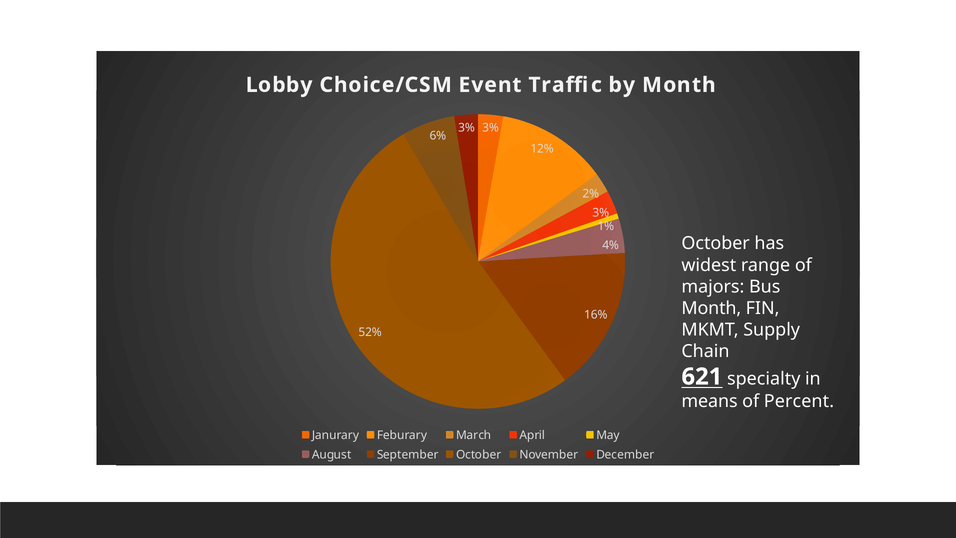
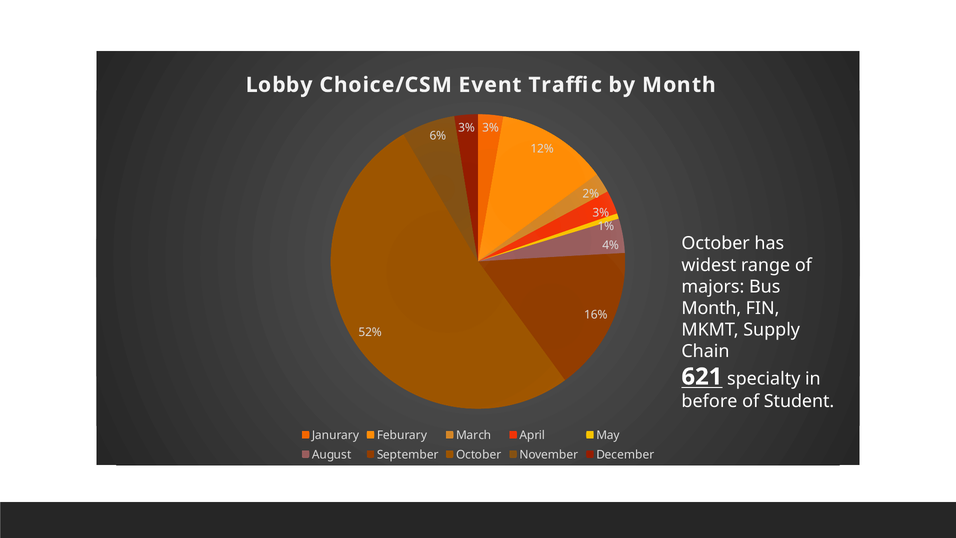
means: means -> before (709, 401)
Percent: Percent -> Student (799, 401)
